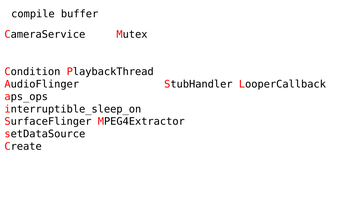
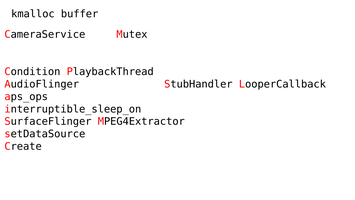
compile: compile -> kmalloc (33, 14)
